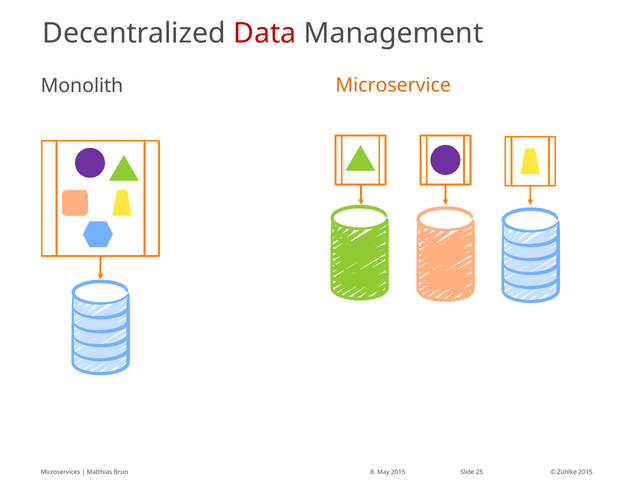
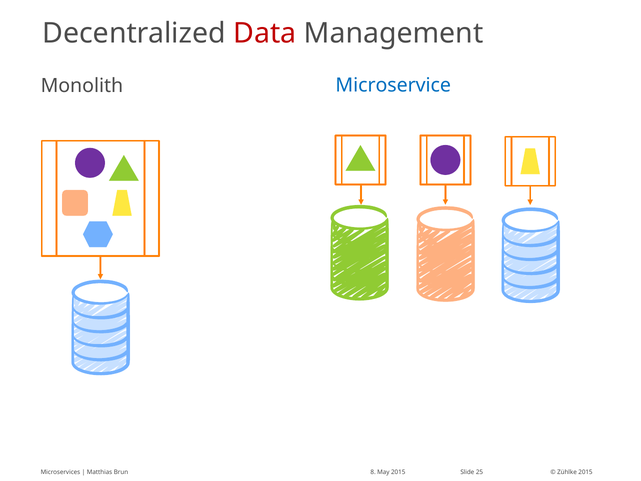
Microservice colour: orange -> blue (393, 85)
